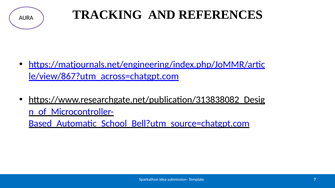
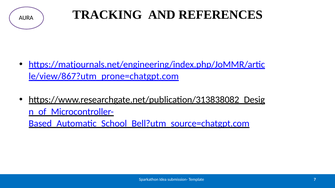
le/view/867?utm_across=chatgpt.com: le/view/867?utm_across=chatgpt.com -> le/view/867?utm_prone=chatgpt.com (104, 77)
